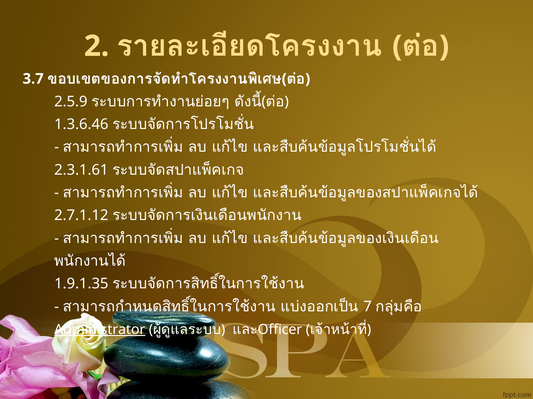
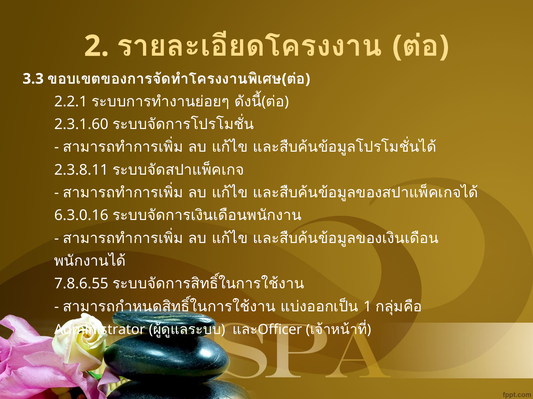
3.7: 3.7 -> 3.3 (33, 79)
2.5.9: 2.5.9 -> 2.2.1 (71, 102)
1.3.6.46: 1.3.6.46 -> 2.3.1.60 (81, 125)
2.3.1.61: 2.3.1.61 -> 2.3.8.11 (81, 170)
2.7.1.12: 2.7.1.12 -> 6.3.0.16 (81, 216)
1.9.1.35: 1.9.1.35 -> 7.8.6.55 (81, 284)
7: 7 -> 1 (368, 307)
Administrator underline: present -> none (100, 330)
